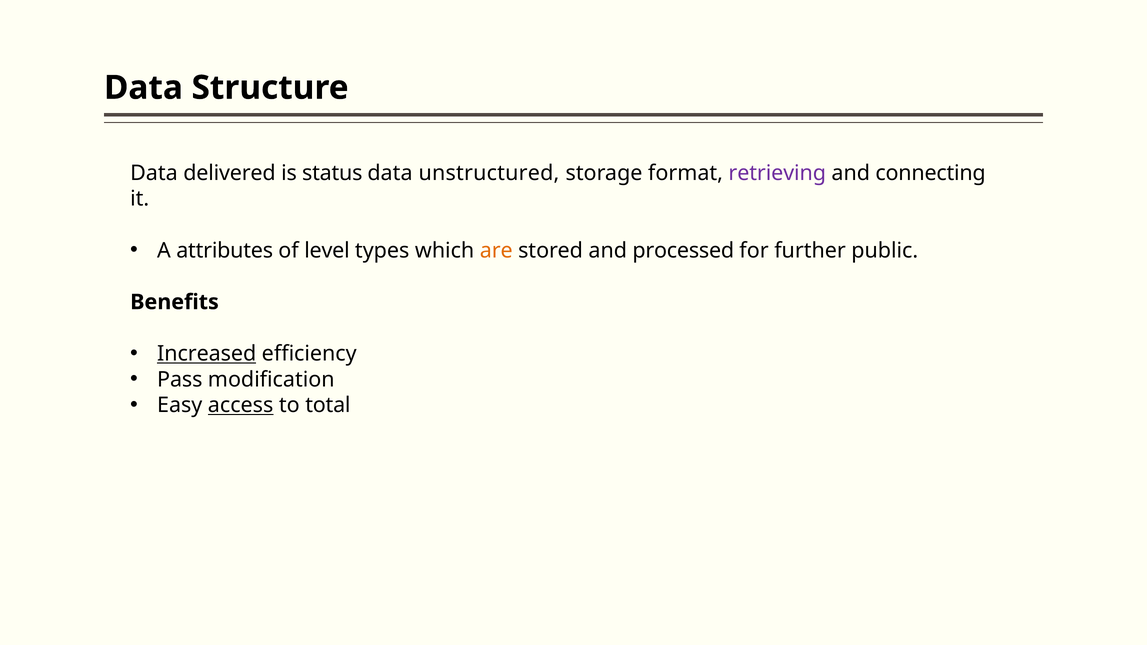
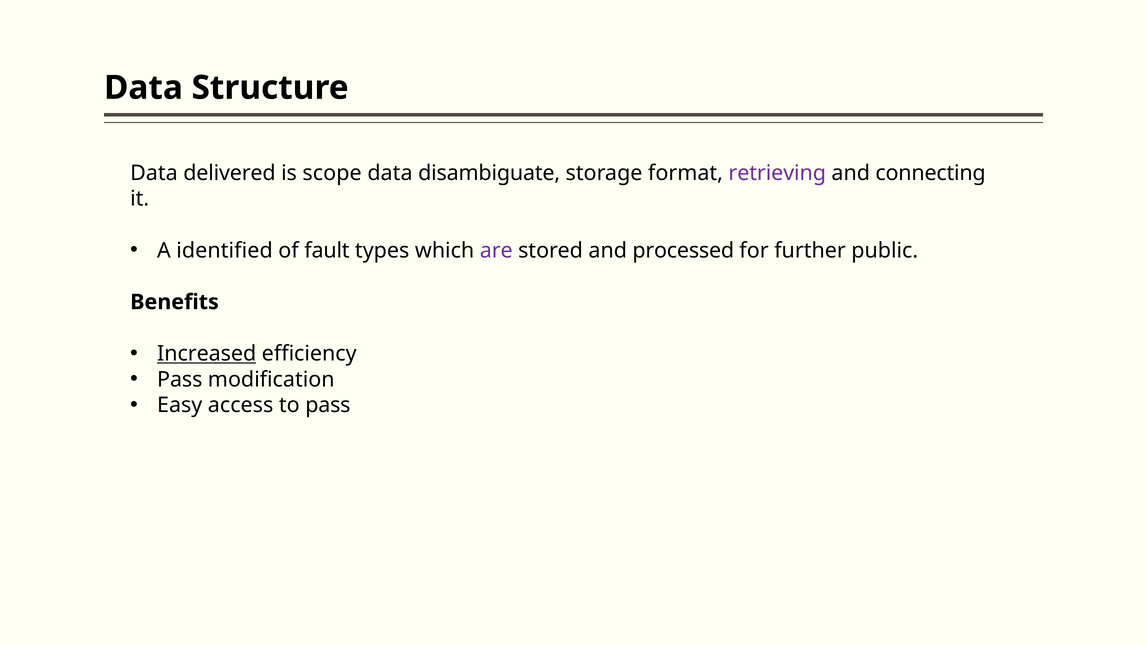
status: status -> scope (332, 173)
unstructured: unstructured -> disambiguate (489, 173)
attributes: attributes -> identified (225, 251)
level: level -> fault (327, 251)
are colour: orange -> purple (496, 251)
access underline: present -> none (241, 405)
to total: total -> pass (328, 405)
